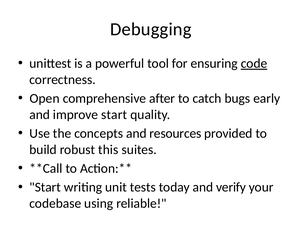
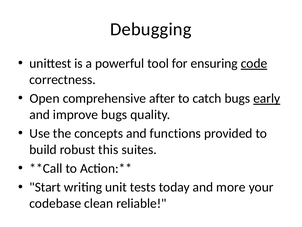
early underline: none -> present (267, 98)
improve start: start -> bugs (114, 114)
resources: resources -> functions (175, 133)
verify: verify -> more (231, 187)
using: using -> clean (99, 203)
